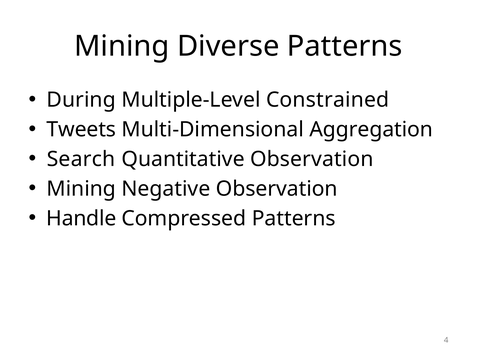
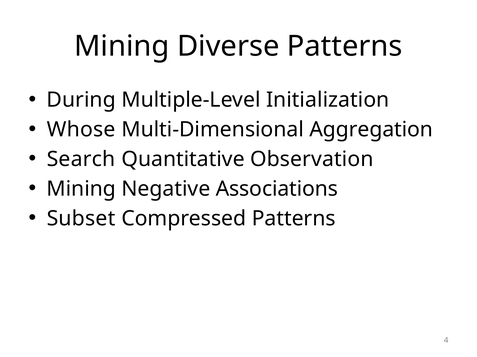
Constrained: Constrained -> Initialization (328, 100)
Tweets: Tweets -> Whose (81, 130)
Negative Observation: Observation -> Associations (277, 189)
Handle: Handle -> Subset (81, 219)
